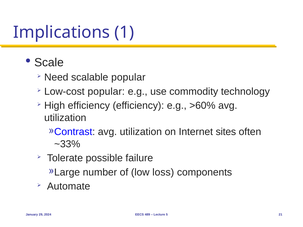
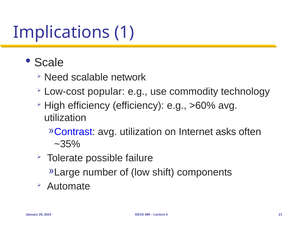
scalable popular: popular -> network (128, 77)
sites: sites -> asks (226, 132)
~33%: ~33% -> ~35% (67, 144)
loss: loss -> shift (163, 172)
